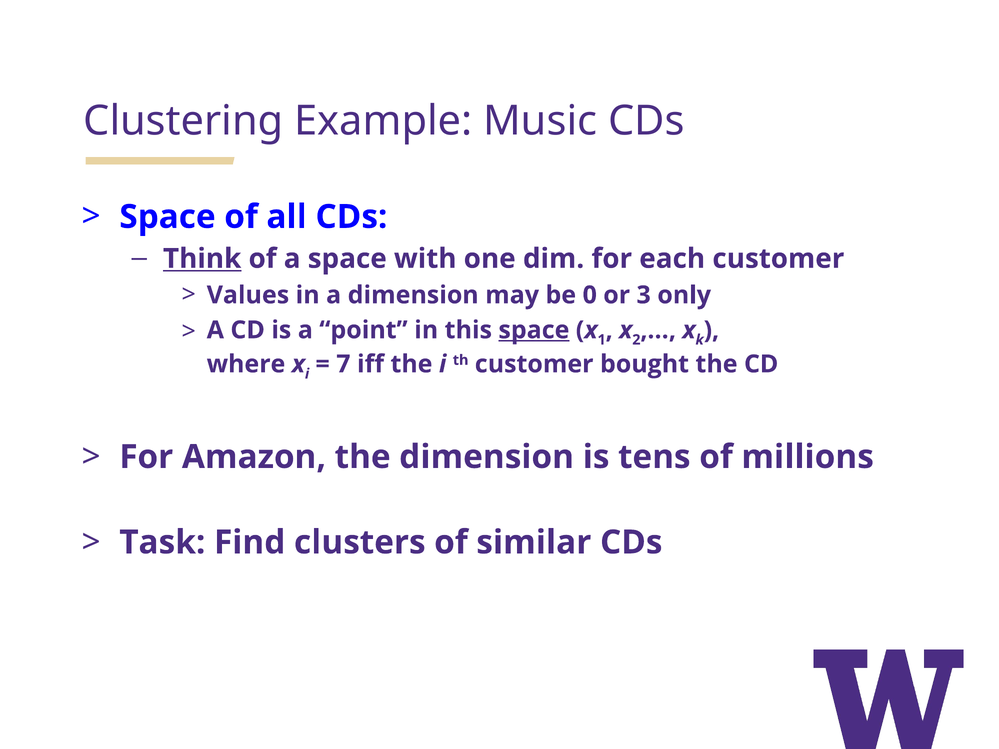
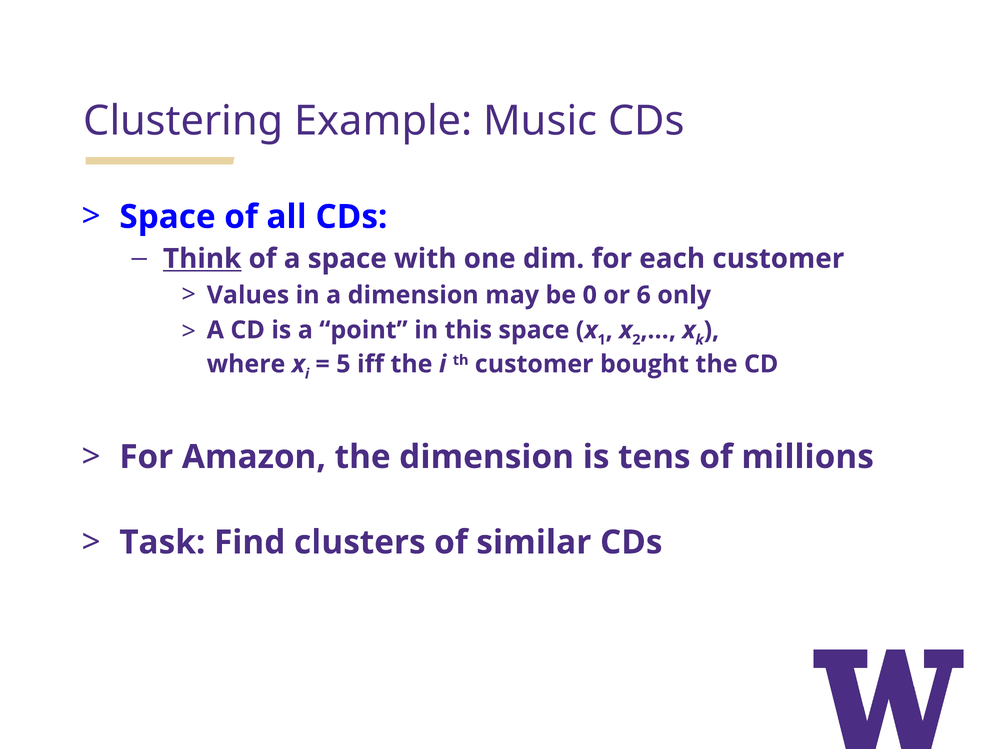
3: 3 -> 6 (644, 295)
space underline: present -> none (534, 330)
7: 7 -> 5 (343, 364)
